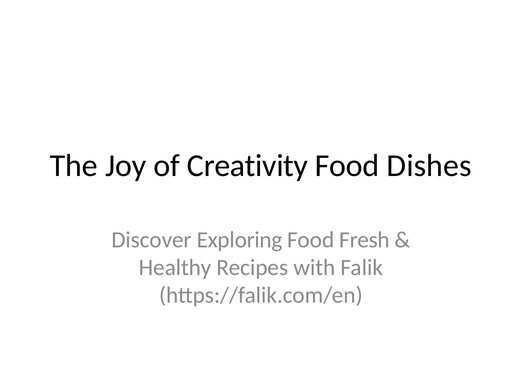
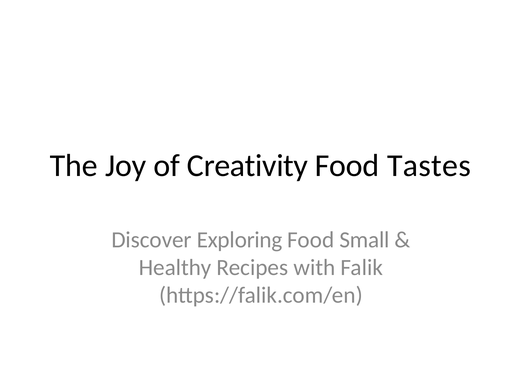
Dishes: Dishes -> Tastes (429, 166)
Fresh: Fresh -> Small (365, 240)
